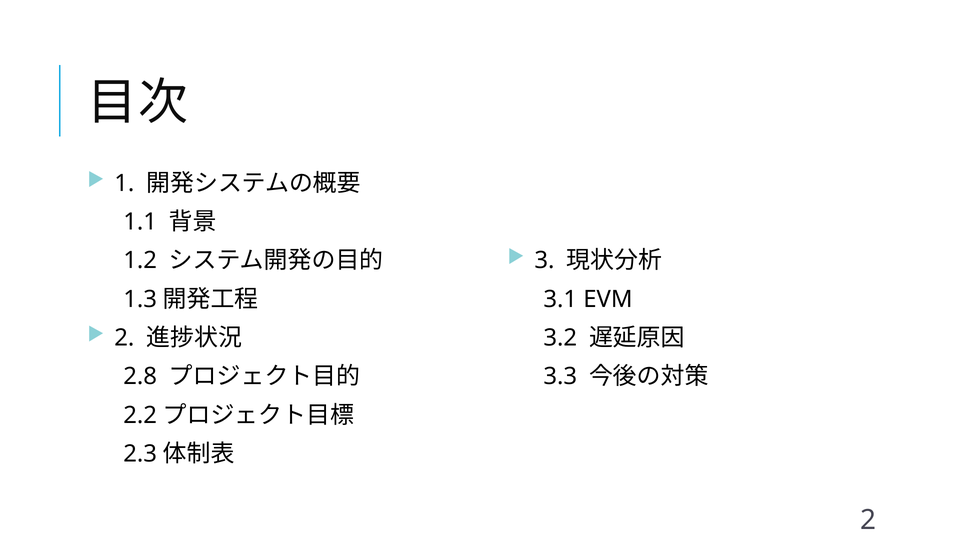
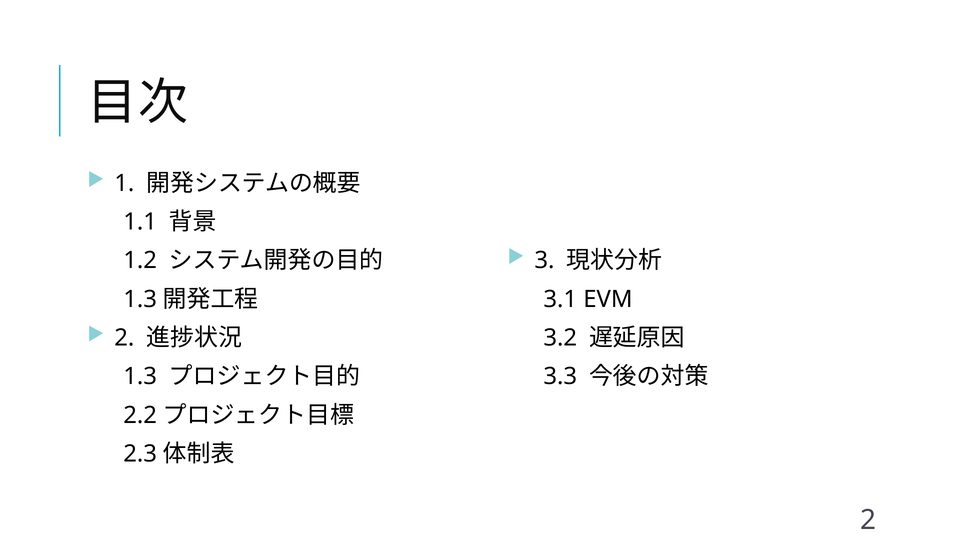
2.8: 2.8 -> 1.3 (140, 376)
